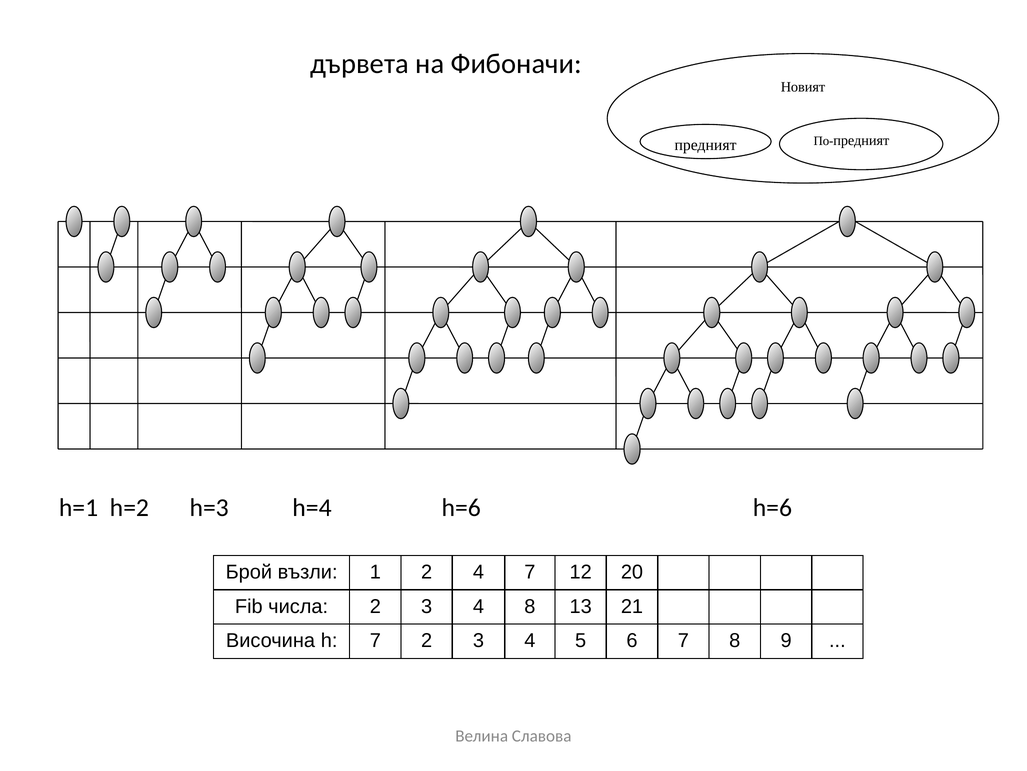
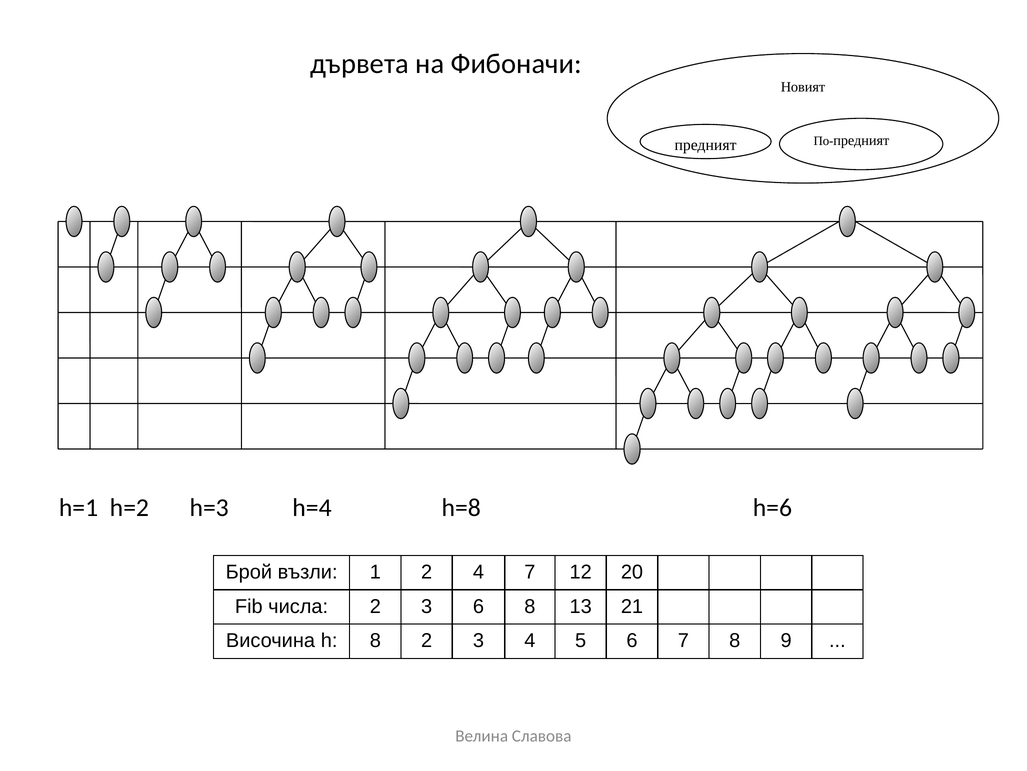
h=4 h=6: h=6 -> h=8 (461, 507)
числа 2 3 4: 4 -> 6 (479, 606)
h 7: 7 -> 8 (375, 640)
